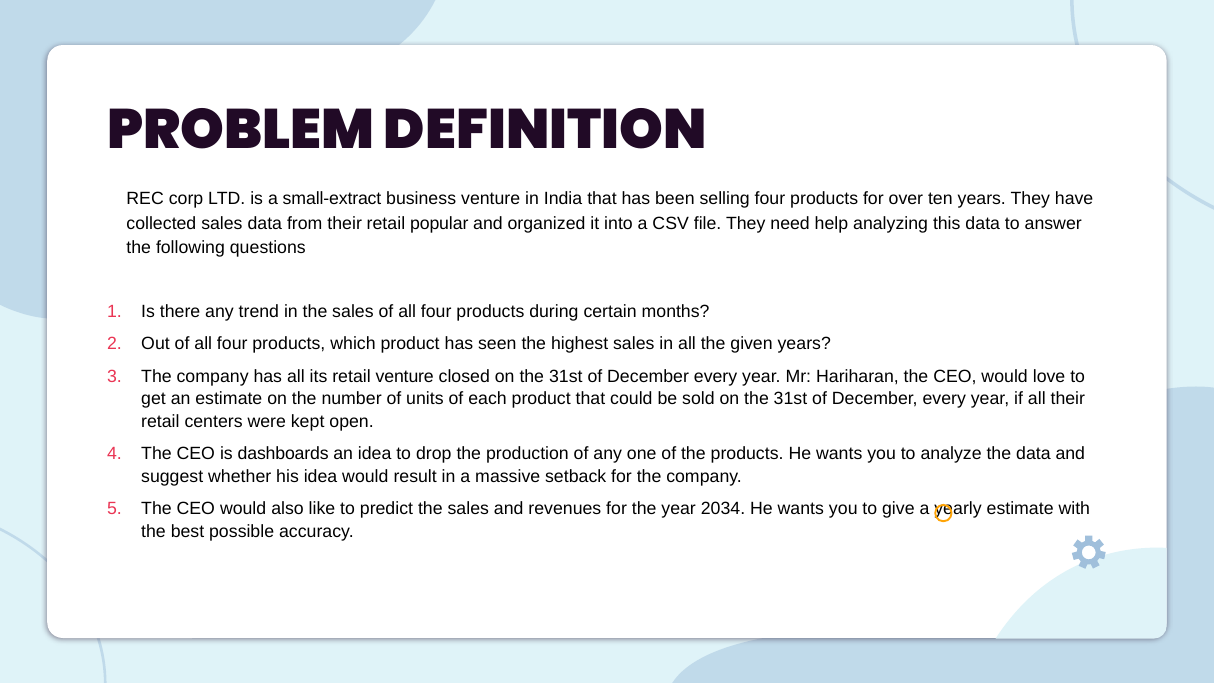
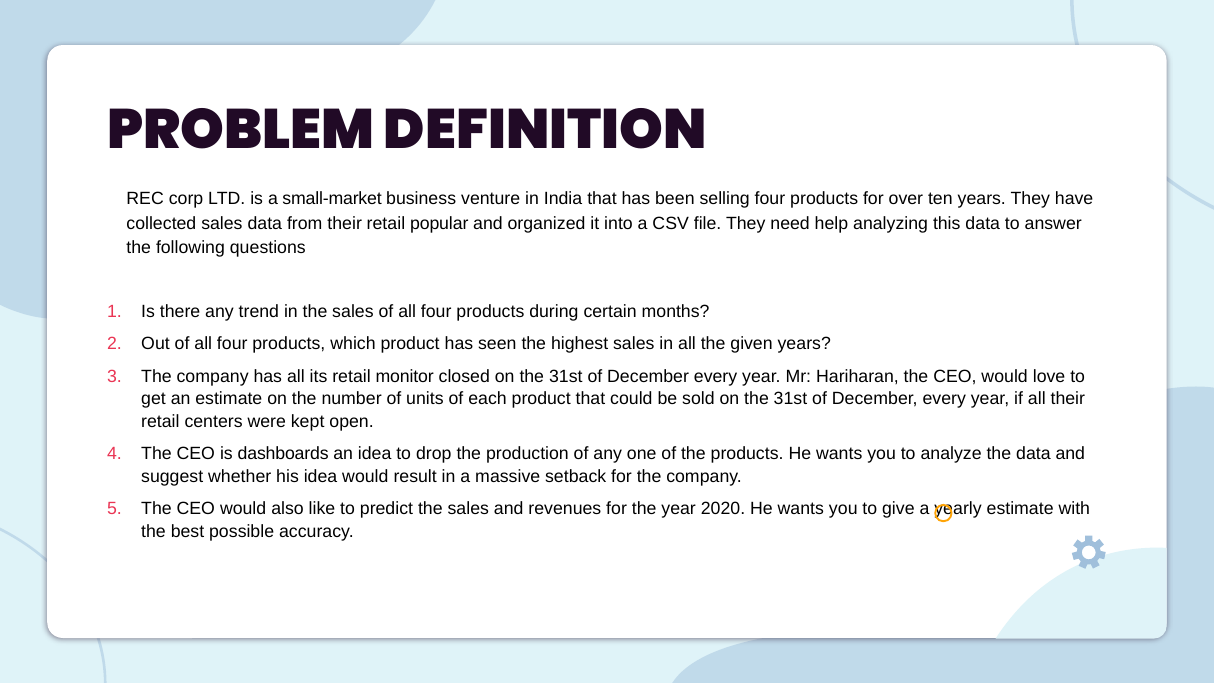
small-extract: small-extract -> small-market (332, 199)
retail venture: venture -> monitor (405, 376)
2034: 2034 -> 2020 (723, 509)
